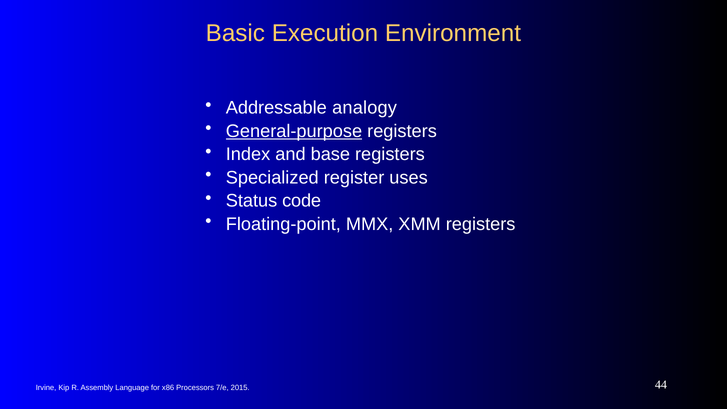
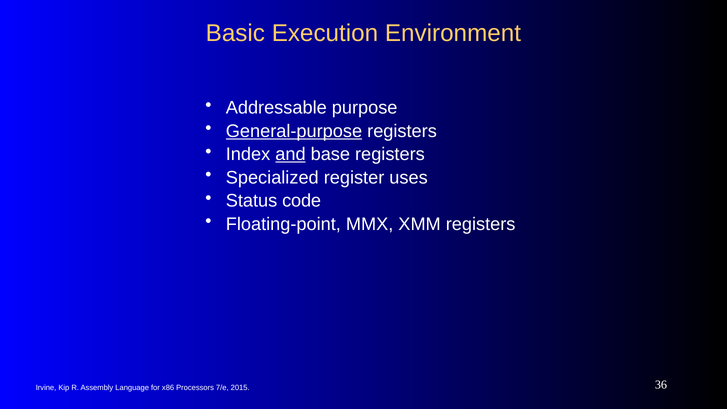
analogy: analogy -> purpose (365, 108)
and underline: none -> present (290, 154)
44: 44 -> 36 (661, 385)
